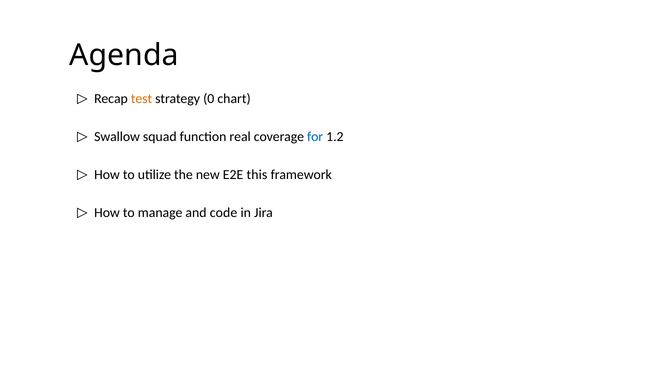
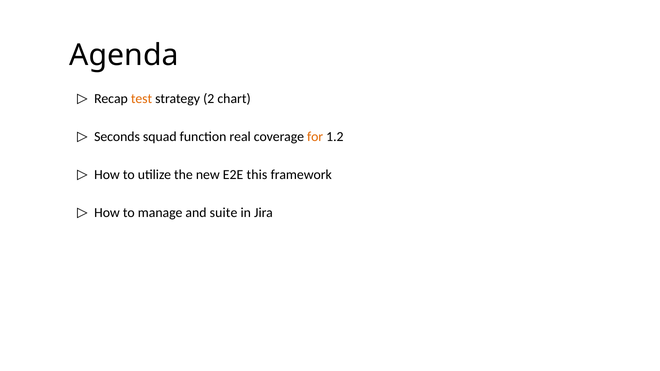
0: 0 -> 2 (209, 99)
Swallow: Swallow -> Seconds (117, 137)
for colour: blue -> orange (315, 137)
code: code -> suite (224, 213)
